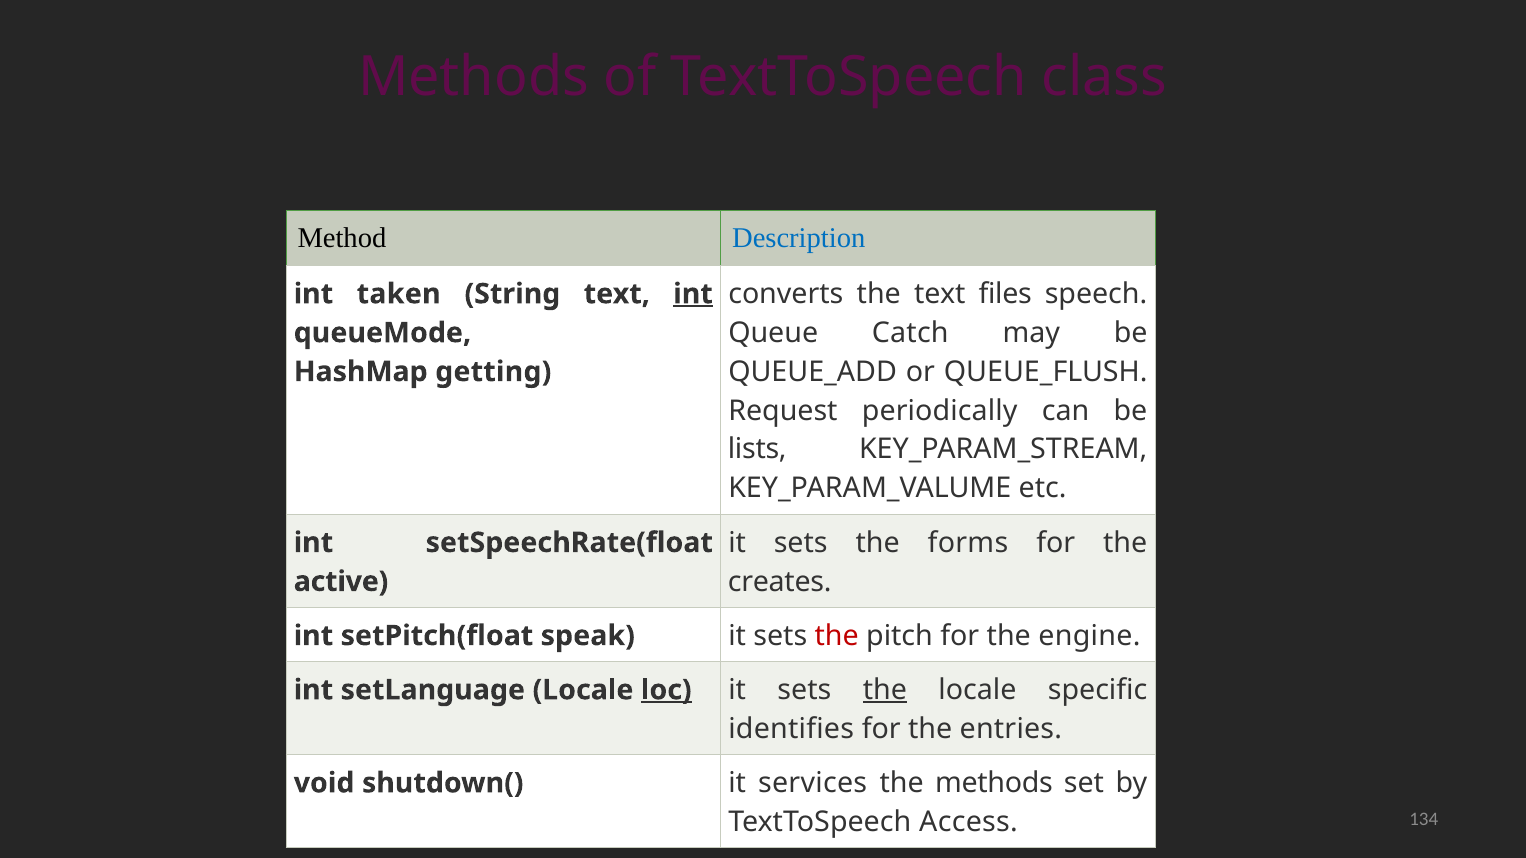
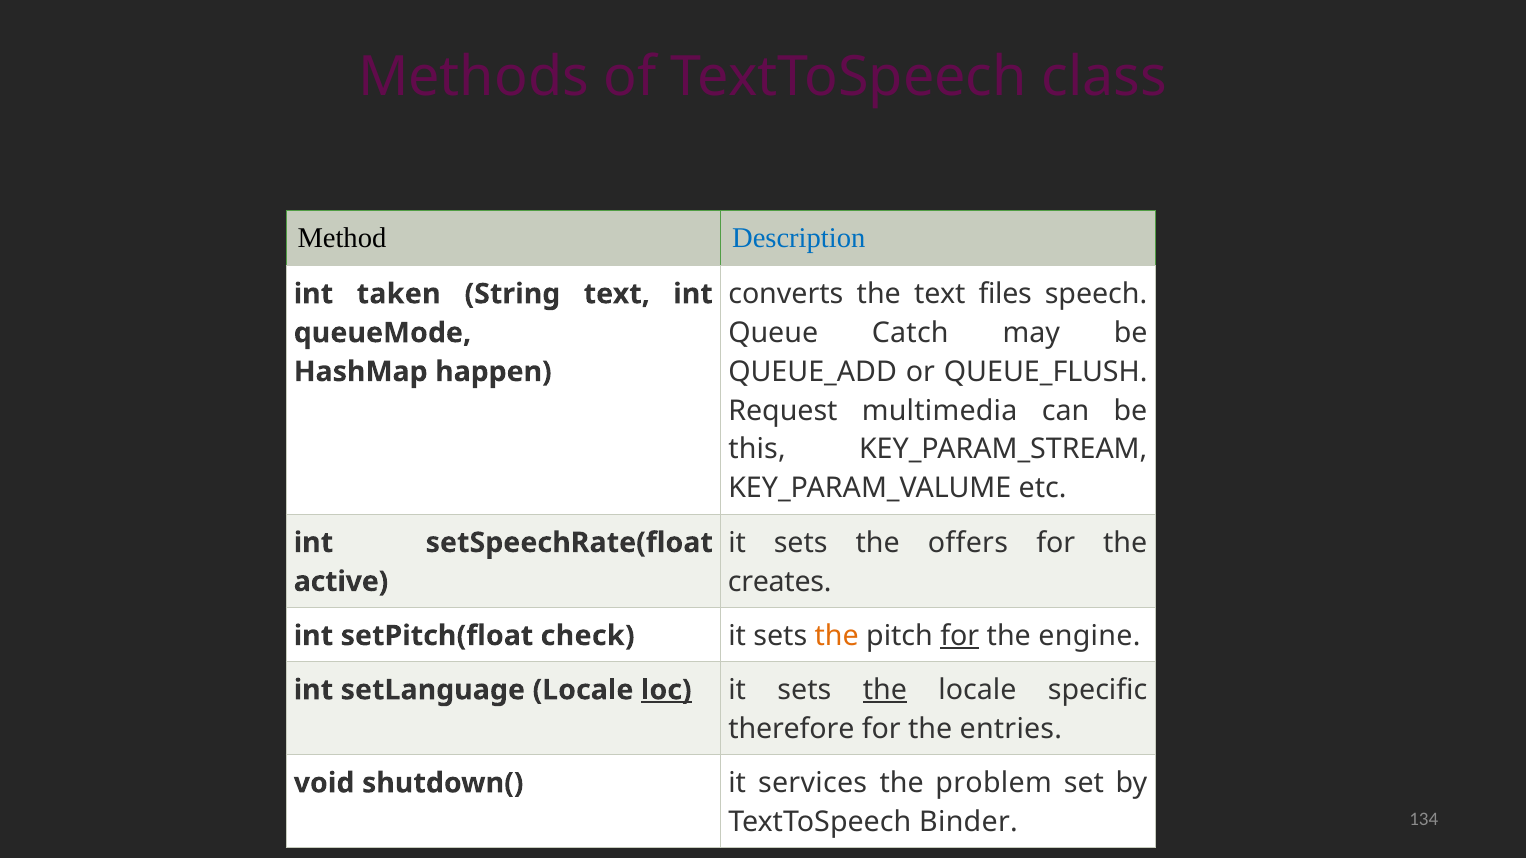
int underline: present -> none (693, 294)
getting: getting -> happen (493, 372)
periodically: periodically -> multimedia (940, 411)
lists: lists -> this (757, 450)
forms: forms -> offers (968, 543)
speak: speak -> check (588, 636)
the colour: red -> orange (837, 636)
for underline: none -> present (960, 636)
identifies: identifies -> therefore (791, 729)
the methods: methods -> problem (994, 783)
Access: Access -> Binder (969, 822)
